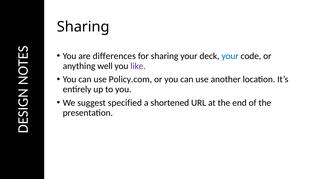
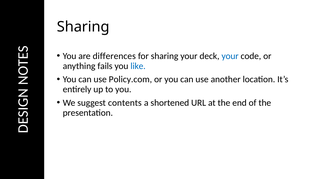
well: well -> fails (105, 66)
like colour: purple -> blue (138, 66)
specified: specified -> contents (125, 103)
